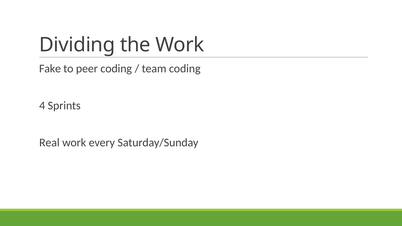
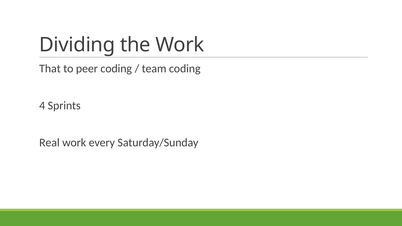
Fake: Fake -> That (50, 69)
